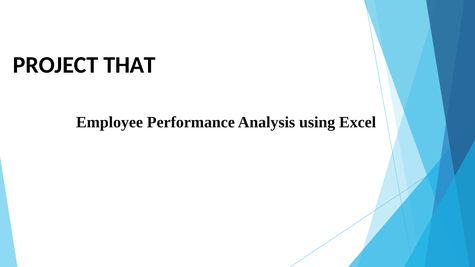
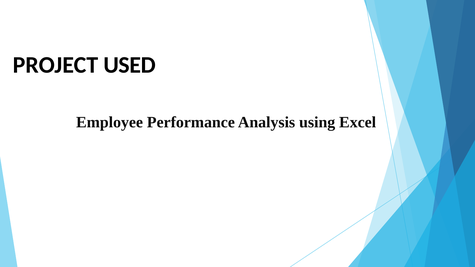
THAT: THAT -> USED (130, 65)
